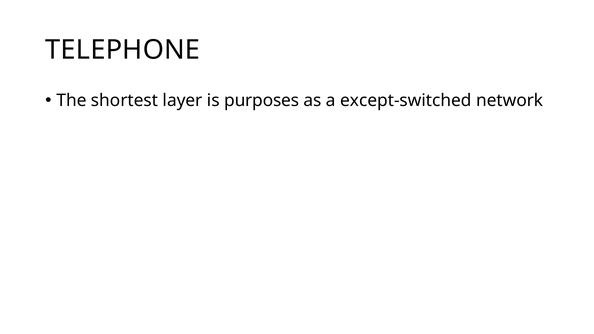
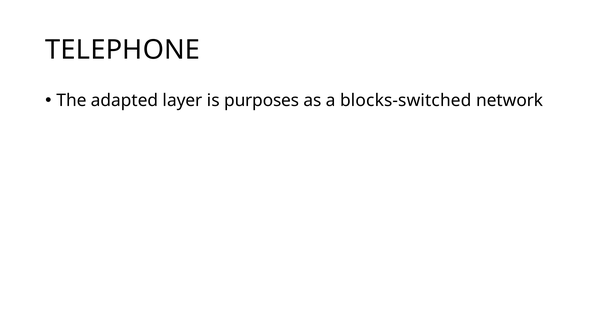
shortest: shortest -> adapted (125, 100)
except-switched: except-switched -> blocks-switched (406, 100)
